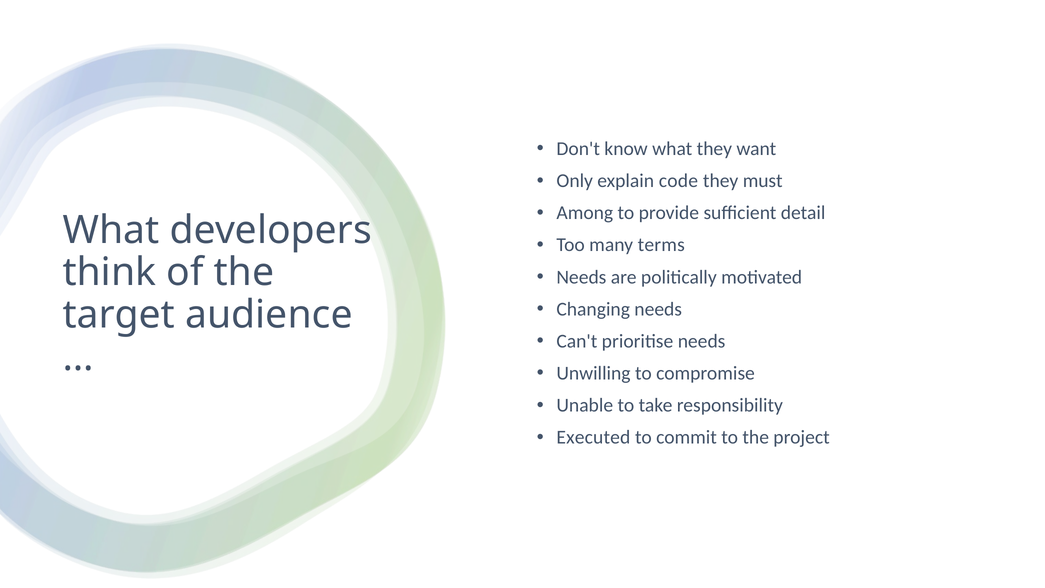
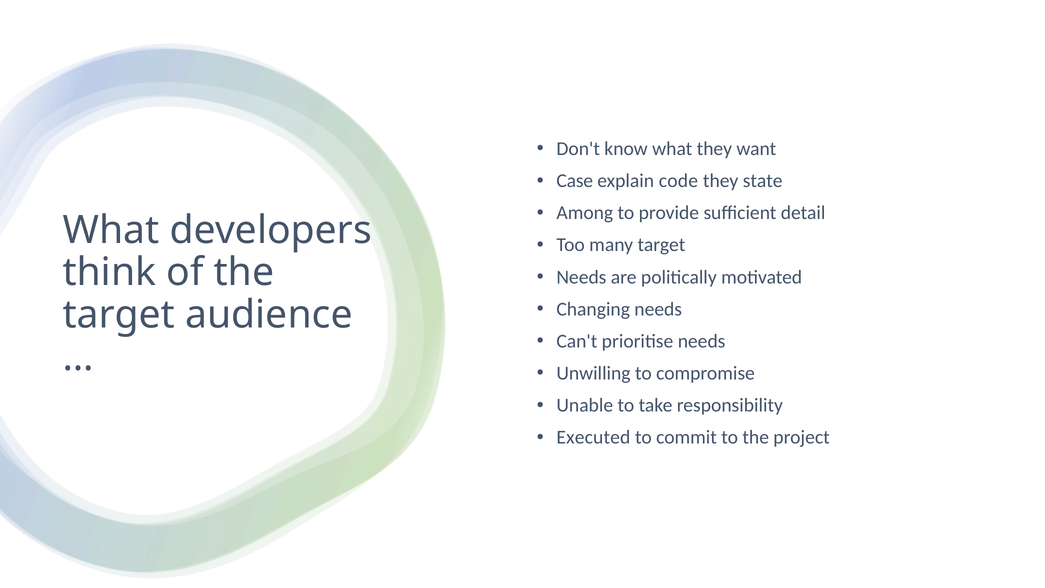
Only: Only -> Case (575, 181)
must: must -> state (763, 181)
many terms: terms -> target (661, 245)
